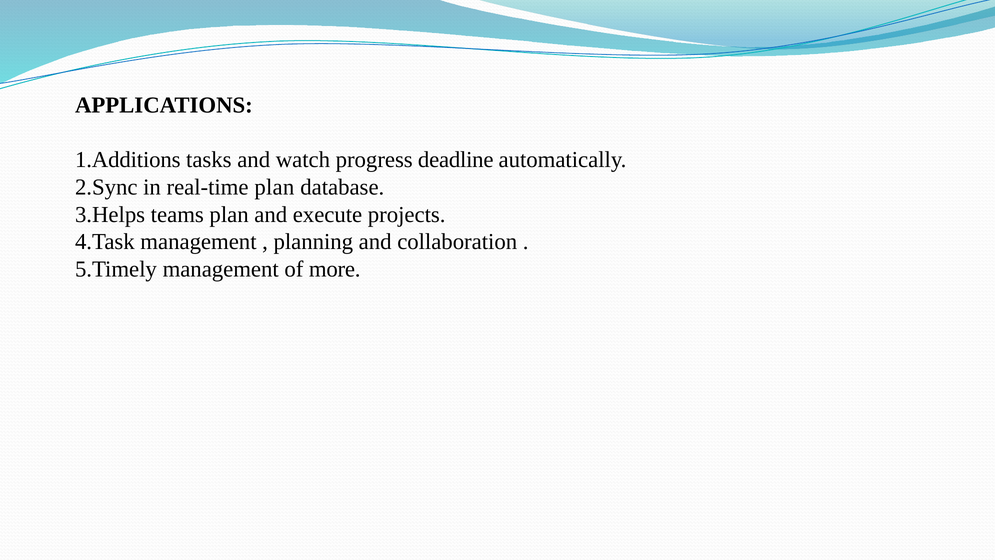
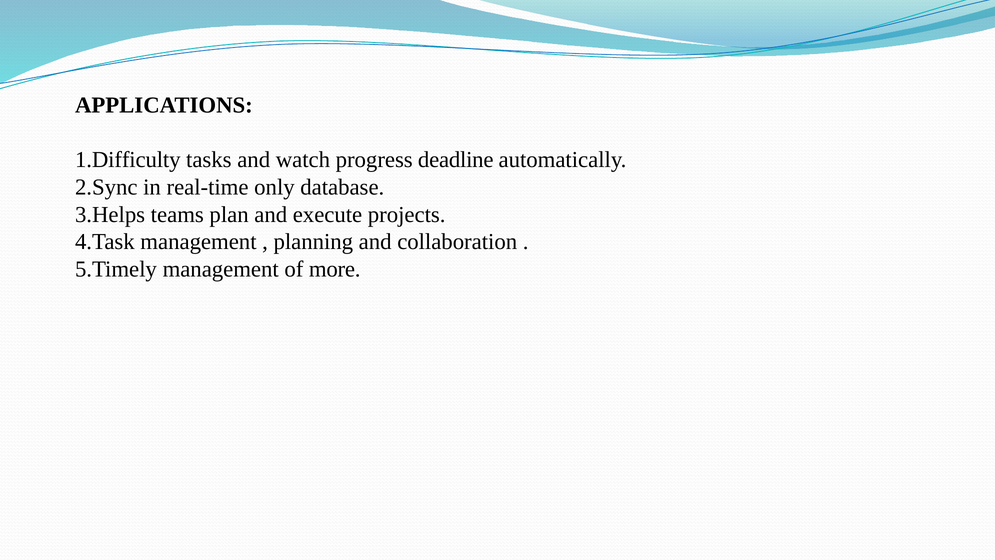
1.Additions: 1.Additions -> 1.Difficulty (128, 160)
real-time plan: plan -> only (274, 187)
